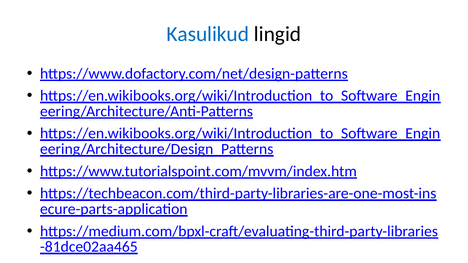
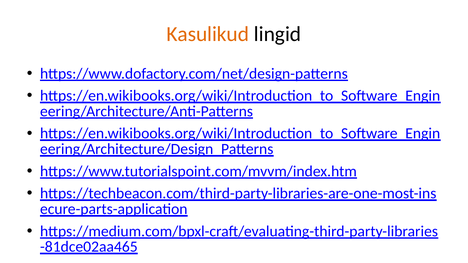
Kasulikud colour: blue -> orange (208, 34)
